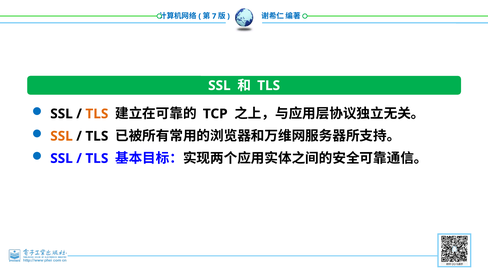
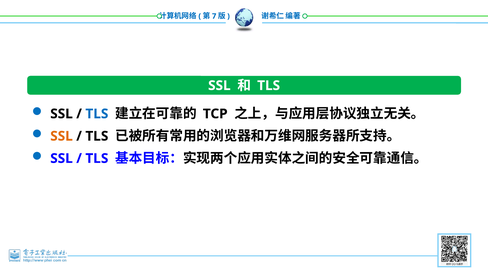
TLS colour: orange -> blue (97, 114)
